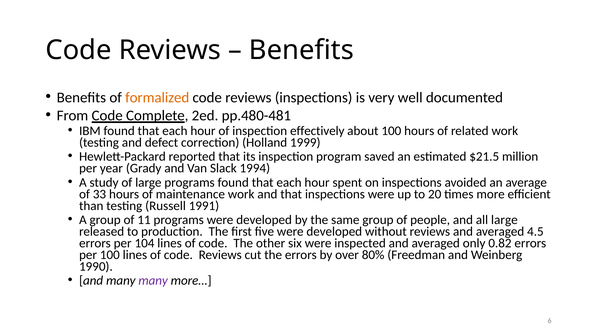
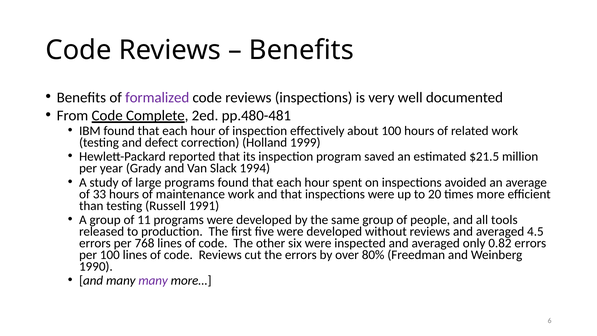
formalized colour: orange -> purple (157, 97)
all large: large -> tools (504, 220)
104: 104 -> 768 (144, 243)
